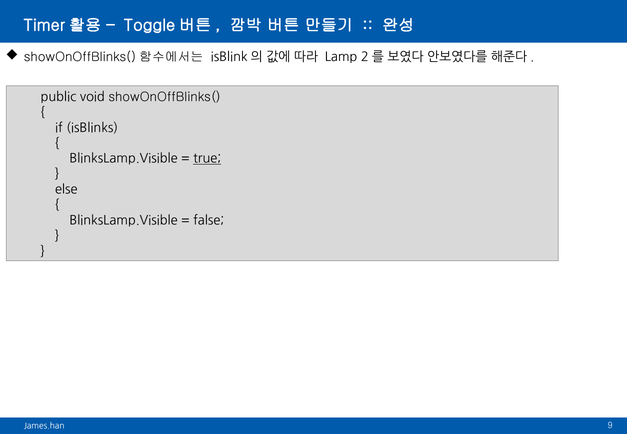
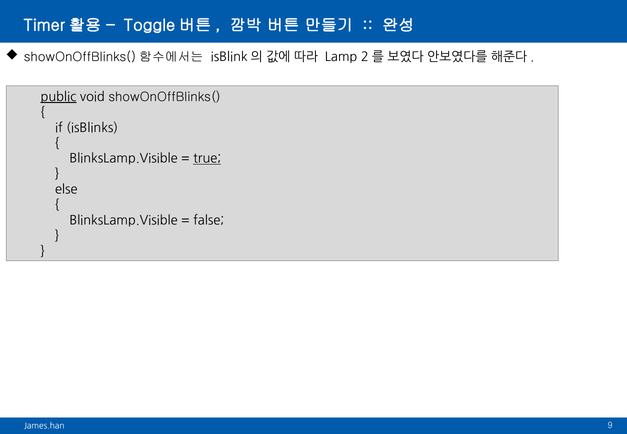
public underline: none -> present (59, 97)
